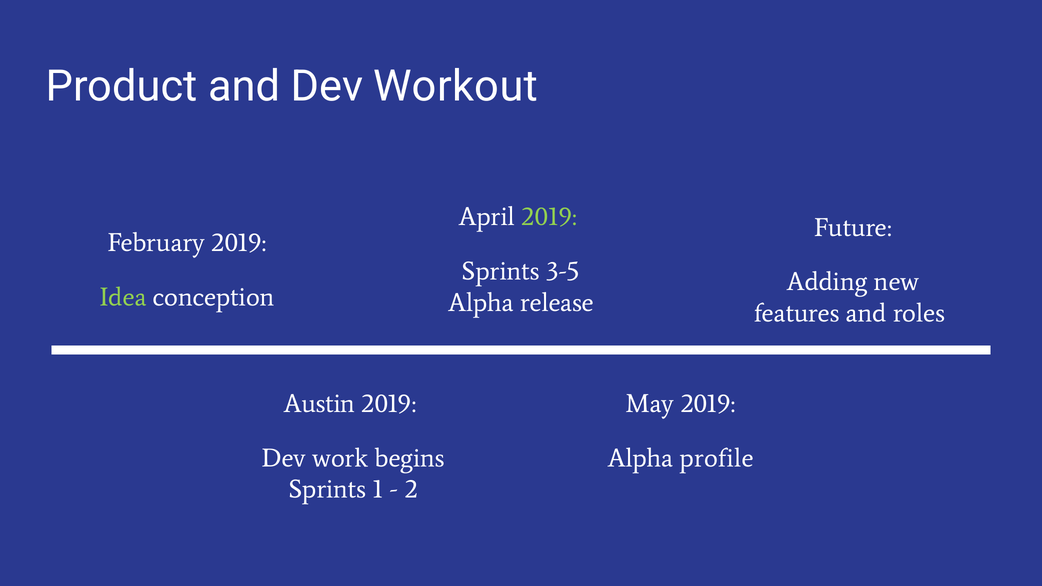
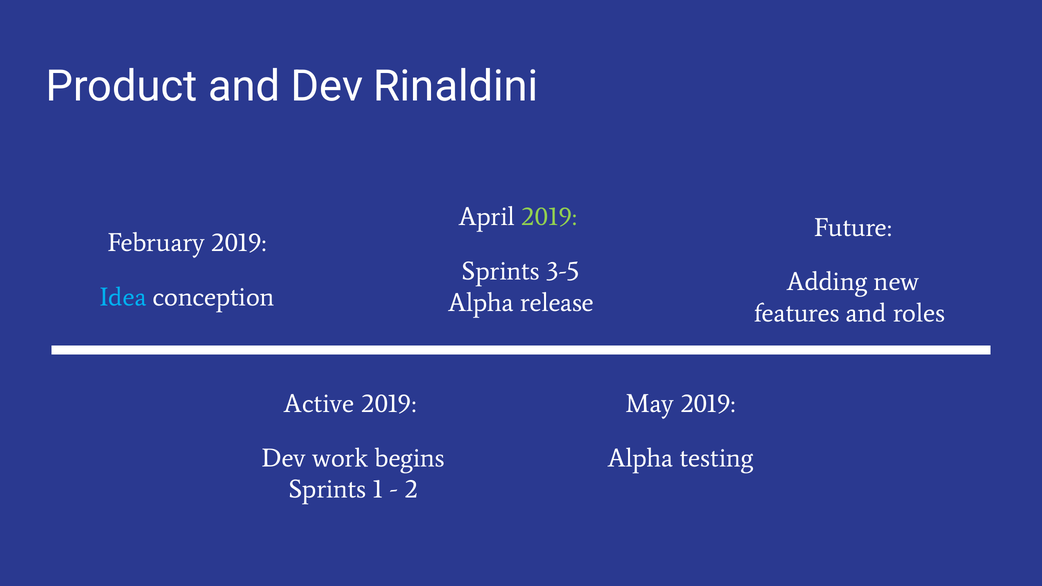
Workout: Workout -> Rinaldini (456, 86)
Idea colour: light green -> light blue (123, 297)
Austin: Austin -> Active (319, 404)
profile: profile -> testing (717, 458)
